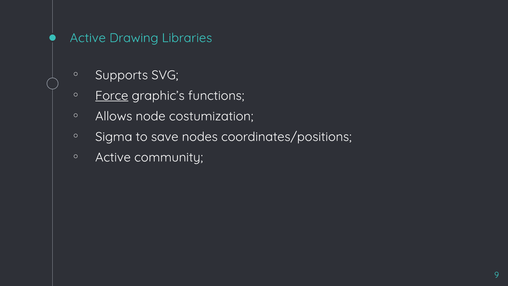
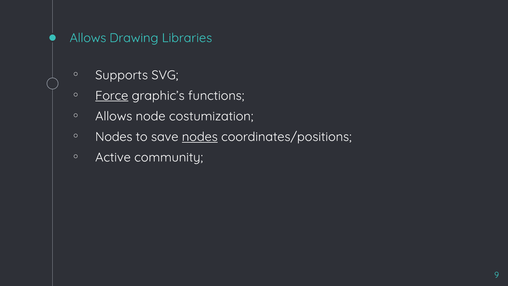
Active: Active -> Allows (88, 38)
Sigma: Sigma -> Nodes (114, 137)
nodes underline: none -> present (200, 137)
